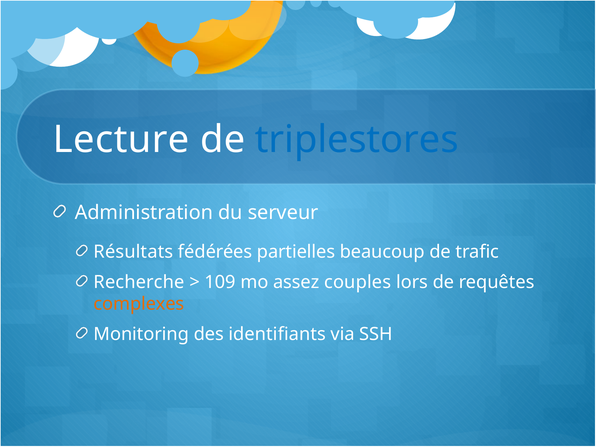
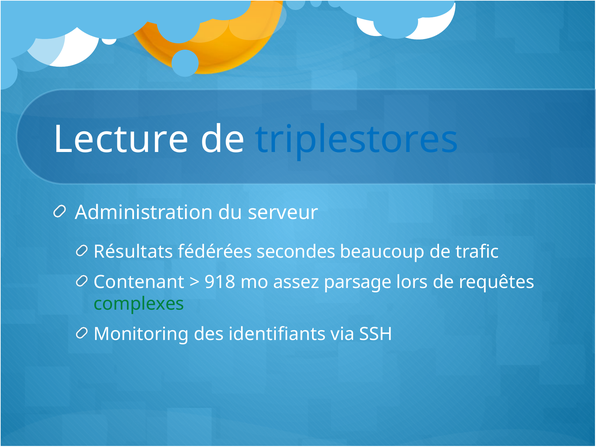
partielles: partielles -> secondes (296, 252)
Recherche: Recherche -> Contenant (139, 282)
109: 109 -> 918 (220, 282)
couples: couples -> parsage (358, 282)
complexes colour: orange -> green (139, 304)
